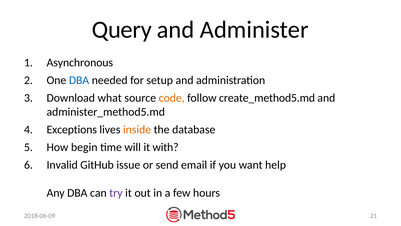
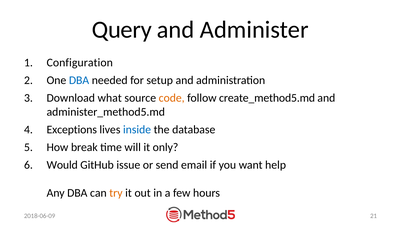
Asynchronous: Asynchronous -> Configuration (80, 62)
inside colour: orange -> blue (137, 129)
begin: begin -> break (84, 147)
with: with -> only (166, 147)
Invalid: Invalid -> Would (62, 165)
try colour: purple -> orange (116, 193)
